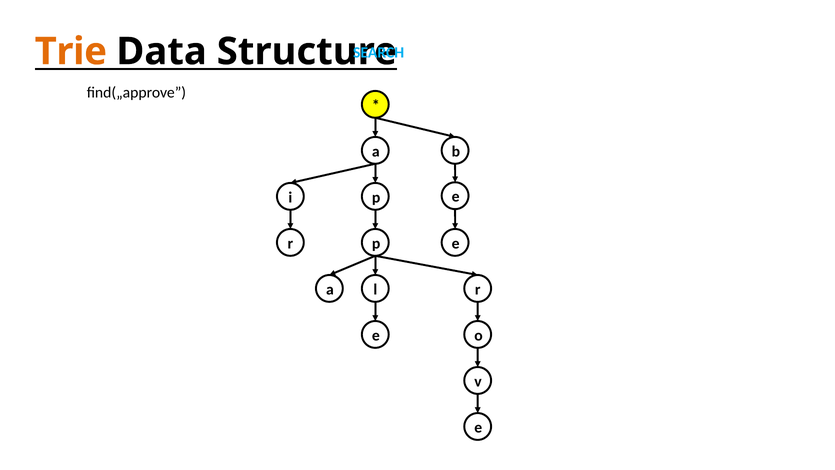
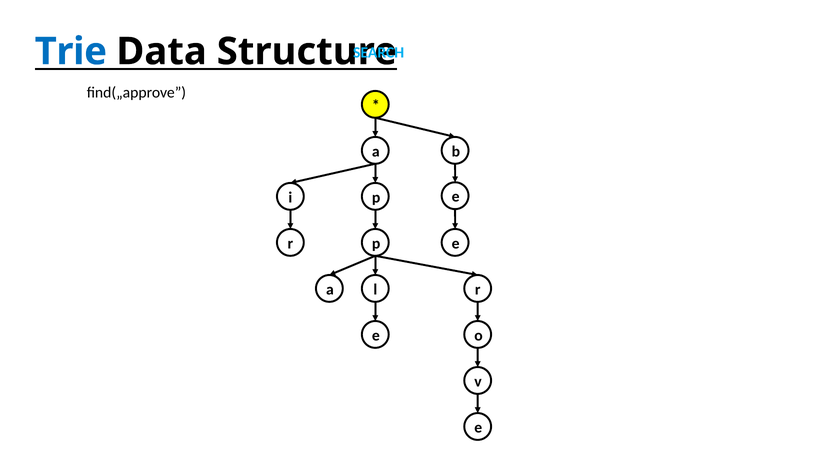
Trie colour: orange -> blue (71, 52)
